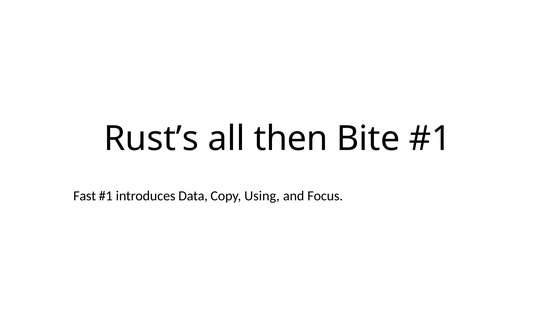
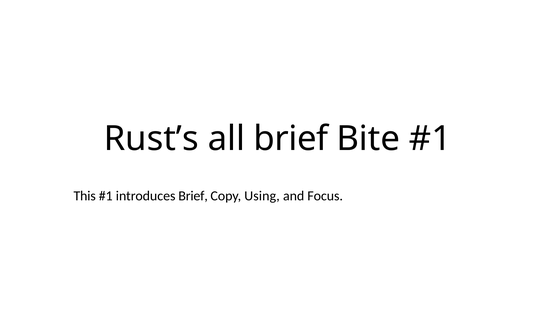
all then: then -> brief (291, 139)
Fast: Fast -> This (85, 196)
introduces Data: Data -> Brief (193, 196)
